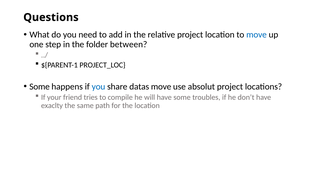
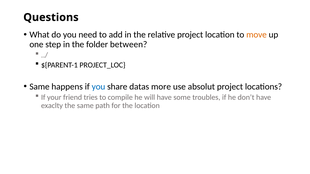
move colour: blue -> orange (257, 35)
Some: Some -> Same (39, 87)
datas move: move -> more (161, 87)
